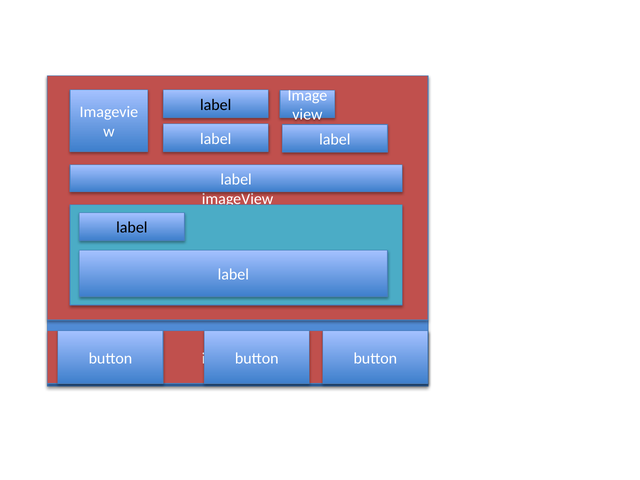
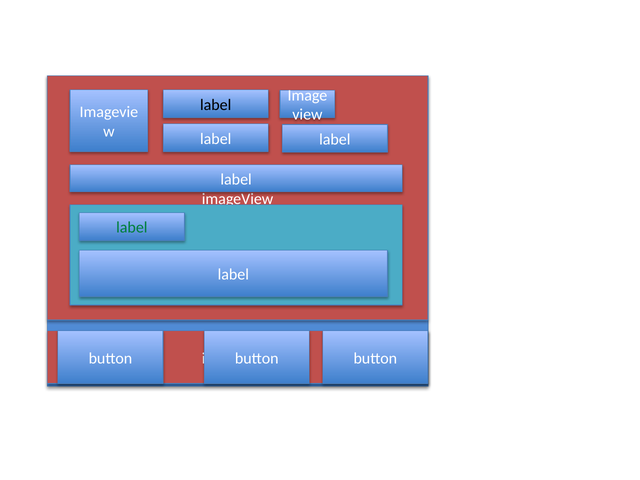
label colour: black -> green (132, 228)
